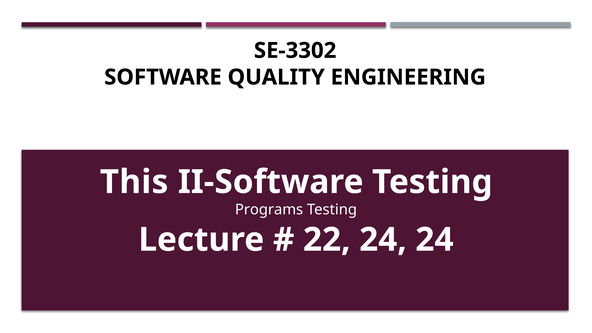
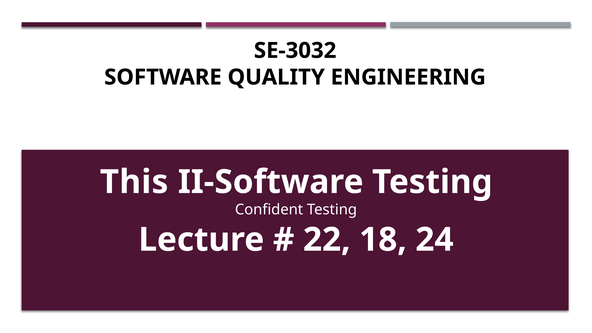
SE-3302: SE-3302 -> SE-3032 (295, 51)
Programs: Programs -> Confident (269, 210)
22 24: 24 -> 18 (383, 240)
